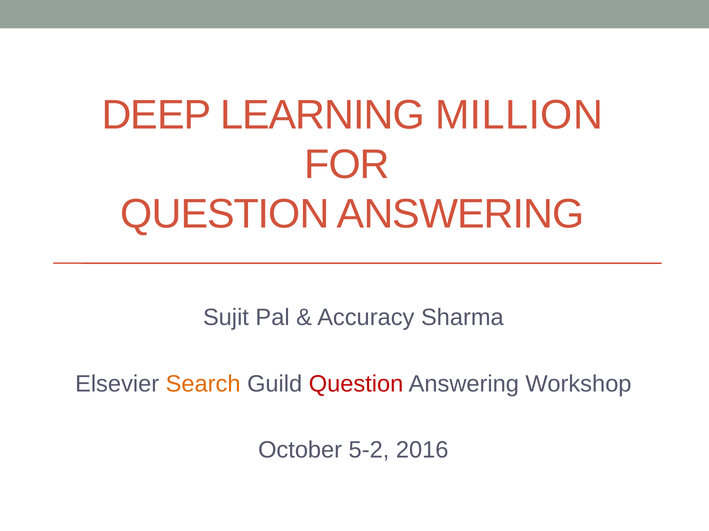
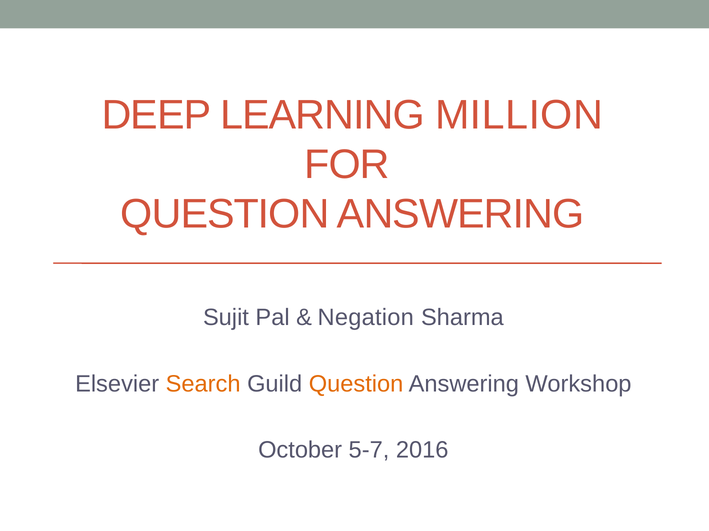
Accuracy: Accuracy -> Negation (366, 318)
Question colour: red -> orange (356, 384)
5-2: 5-2 -> 5-7 (369, 450)
